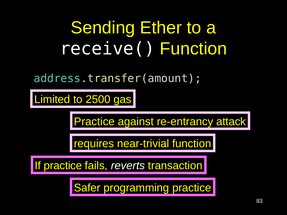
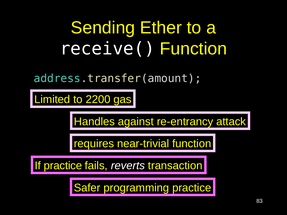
2500: 2500 -> 2200 (98, 100)
Practice: Practice -> Handles (94, 122)
